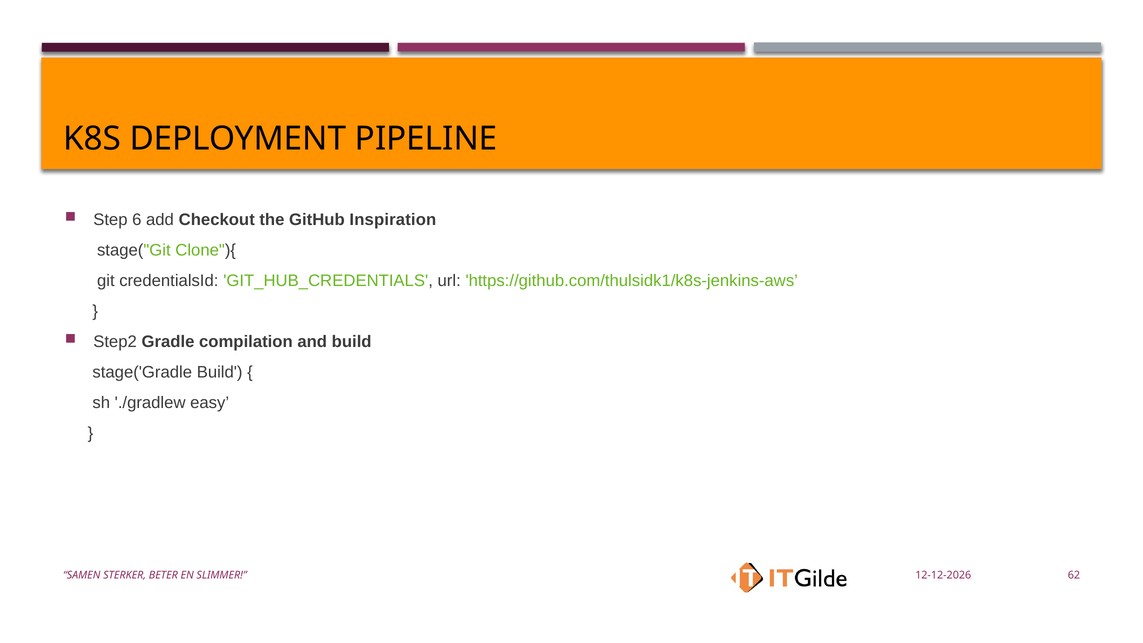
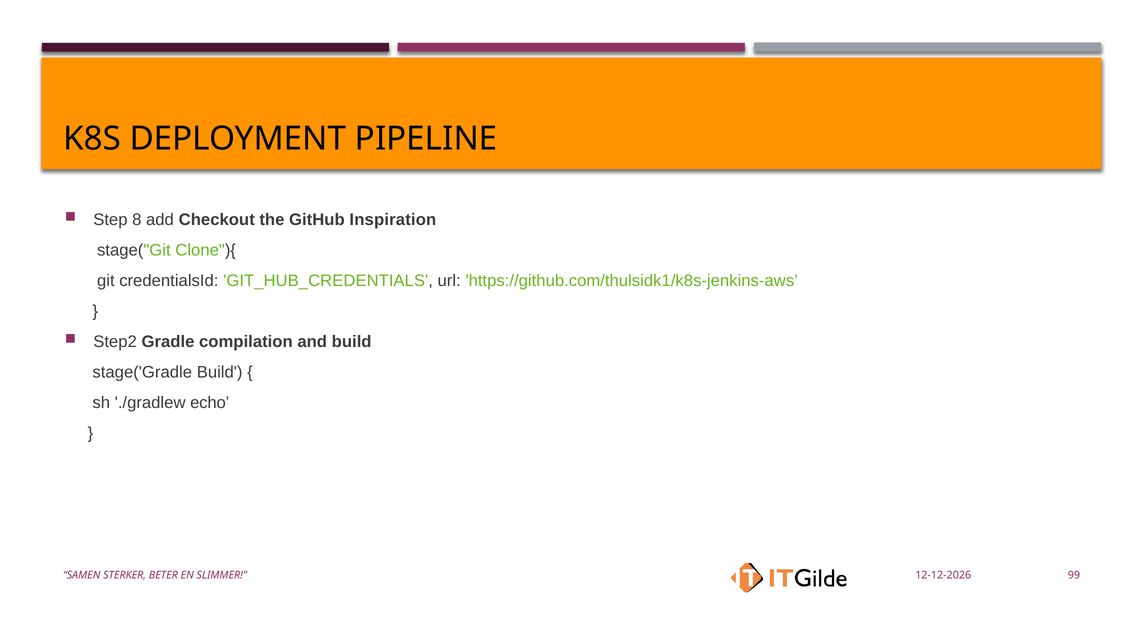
6: 6 -> 8 (137, 220)
easy: easy -> echo (210, 403)
62: 62 -> 99 (1074, 575)
